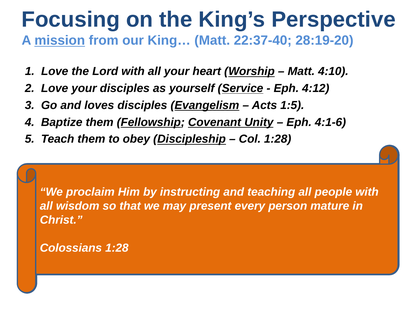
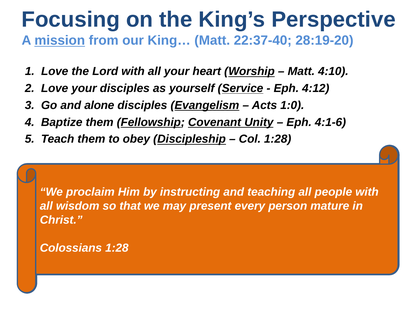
loves: loves -> alone (99, 105)
1:5: 1:5 -> 1:0 (292, 105)
